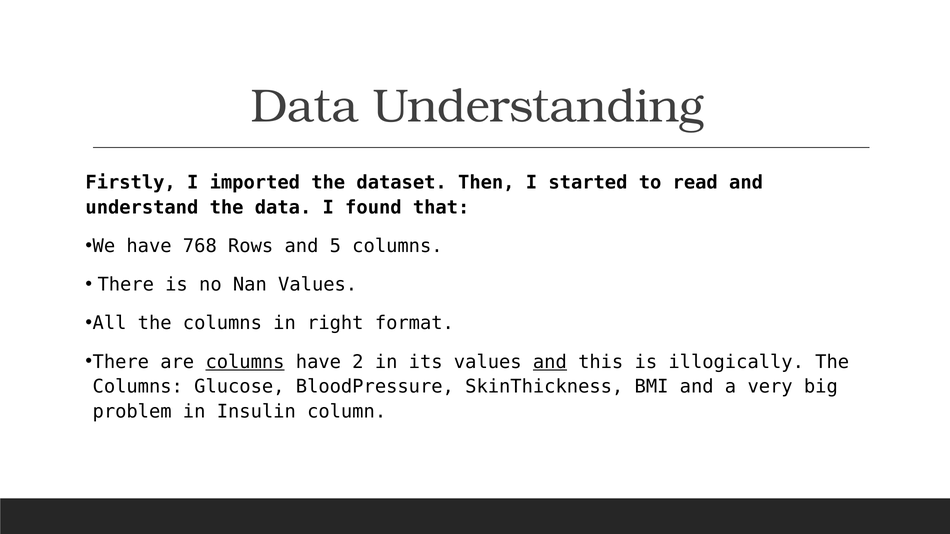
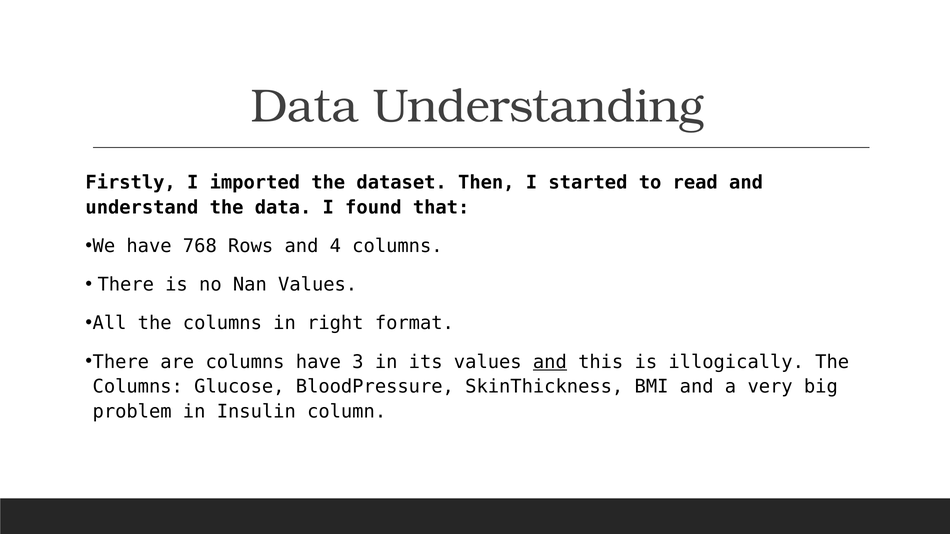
5: 5 -> 4 (335, 246)
columns underline: present -> none (245, 362)
2: 2 -> 3 (358, 362)
